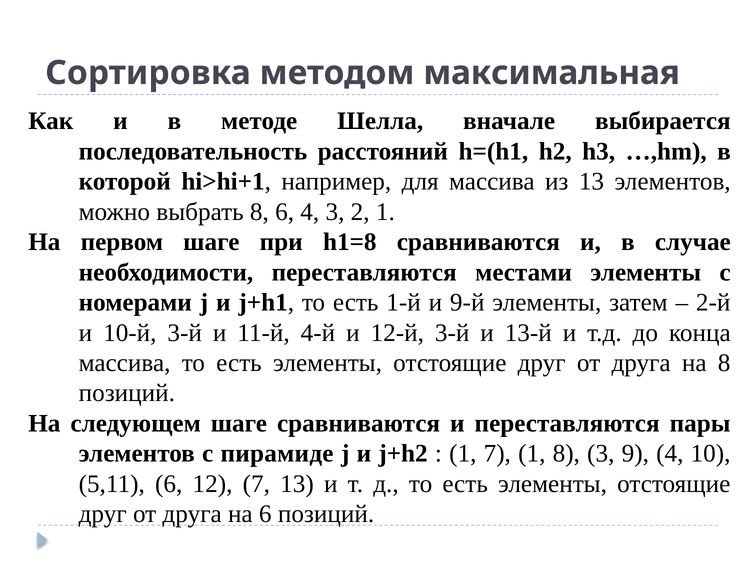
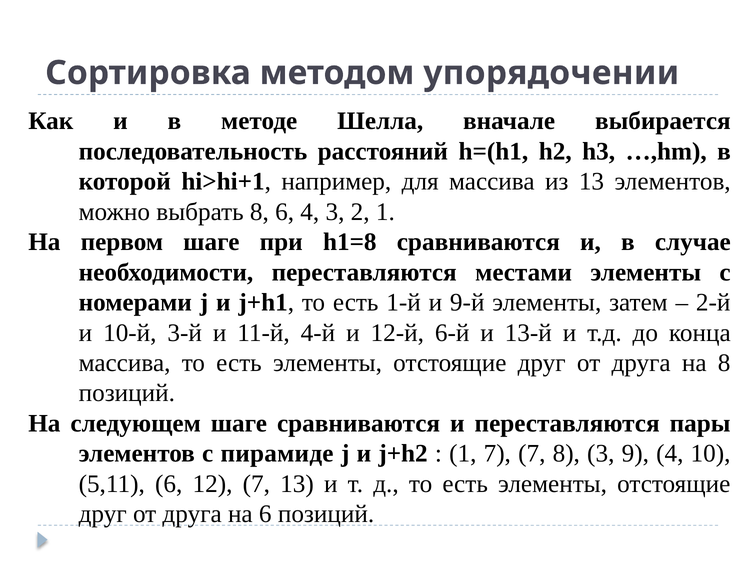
максимальная: максимальная -> упорядочении (551, 73)
12-й 3-й: 3-й -> 6-й (452, 333)
7 1: 1 -> 7 (532, 454)
